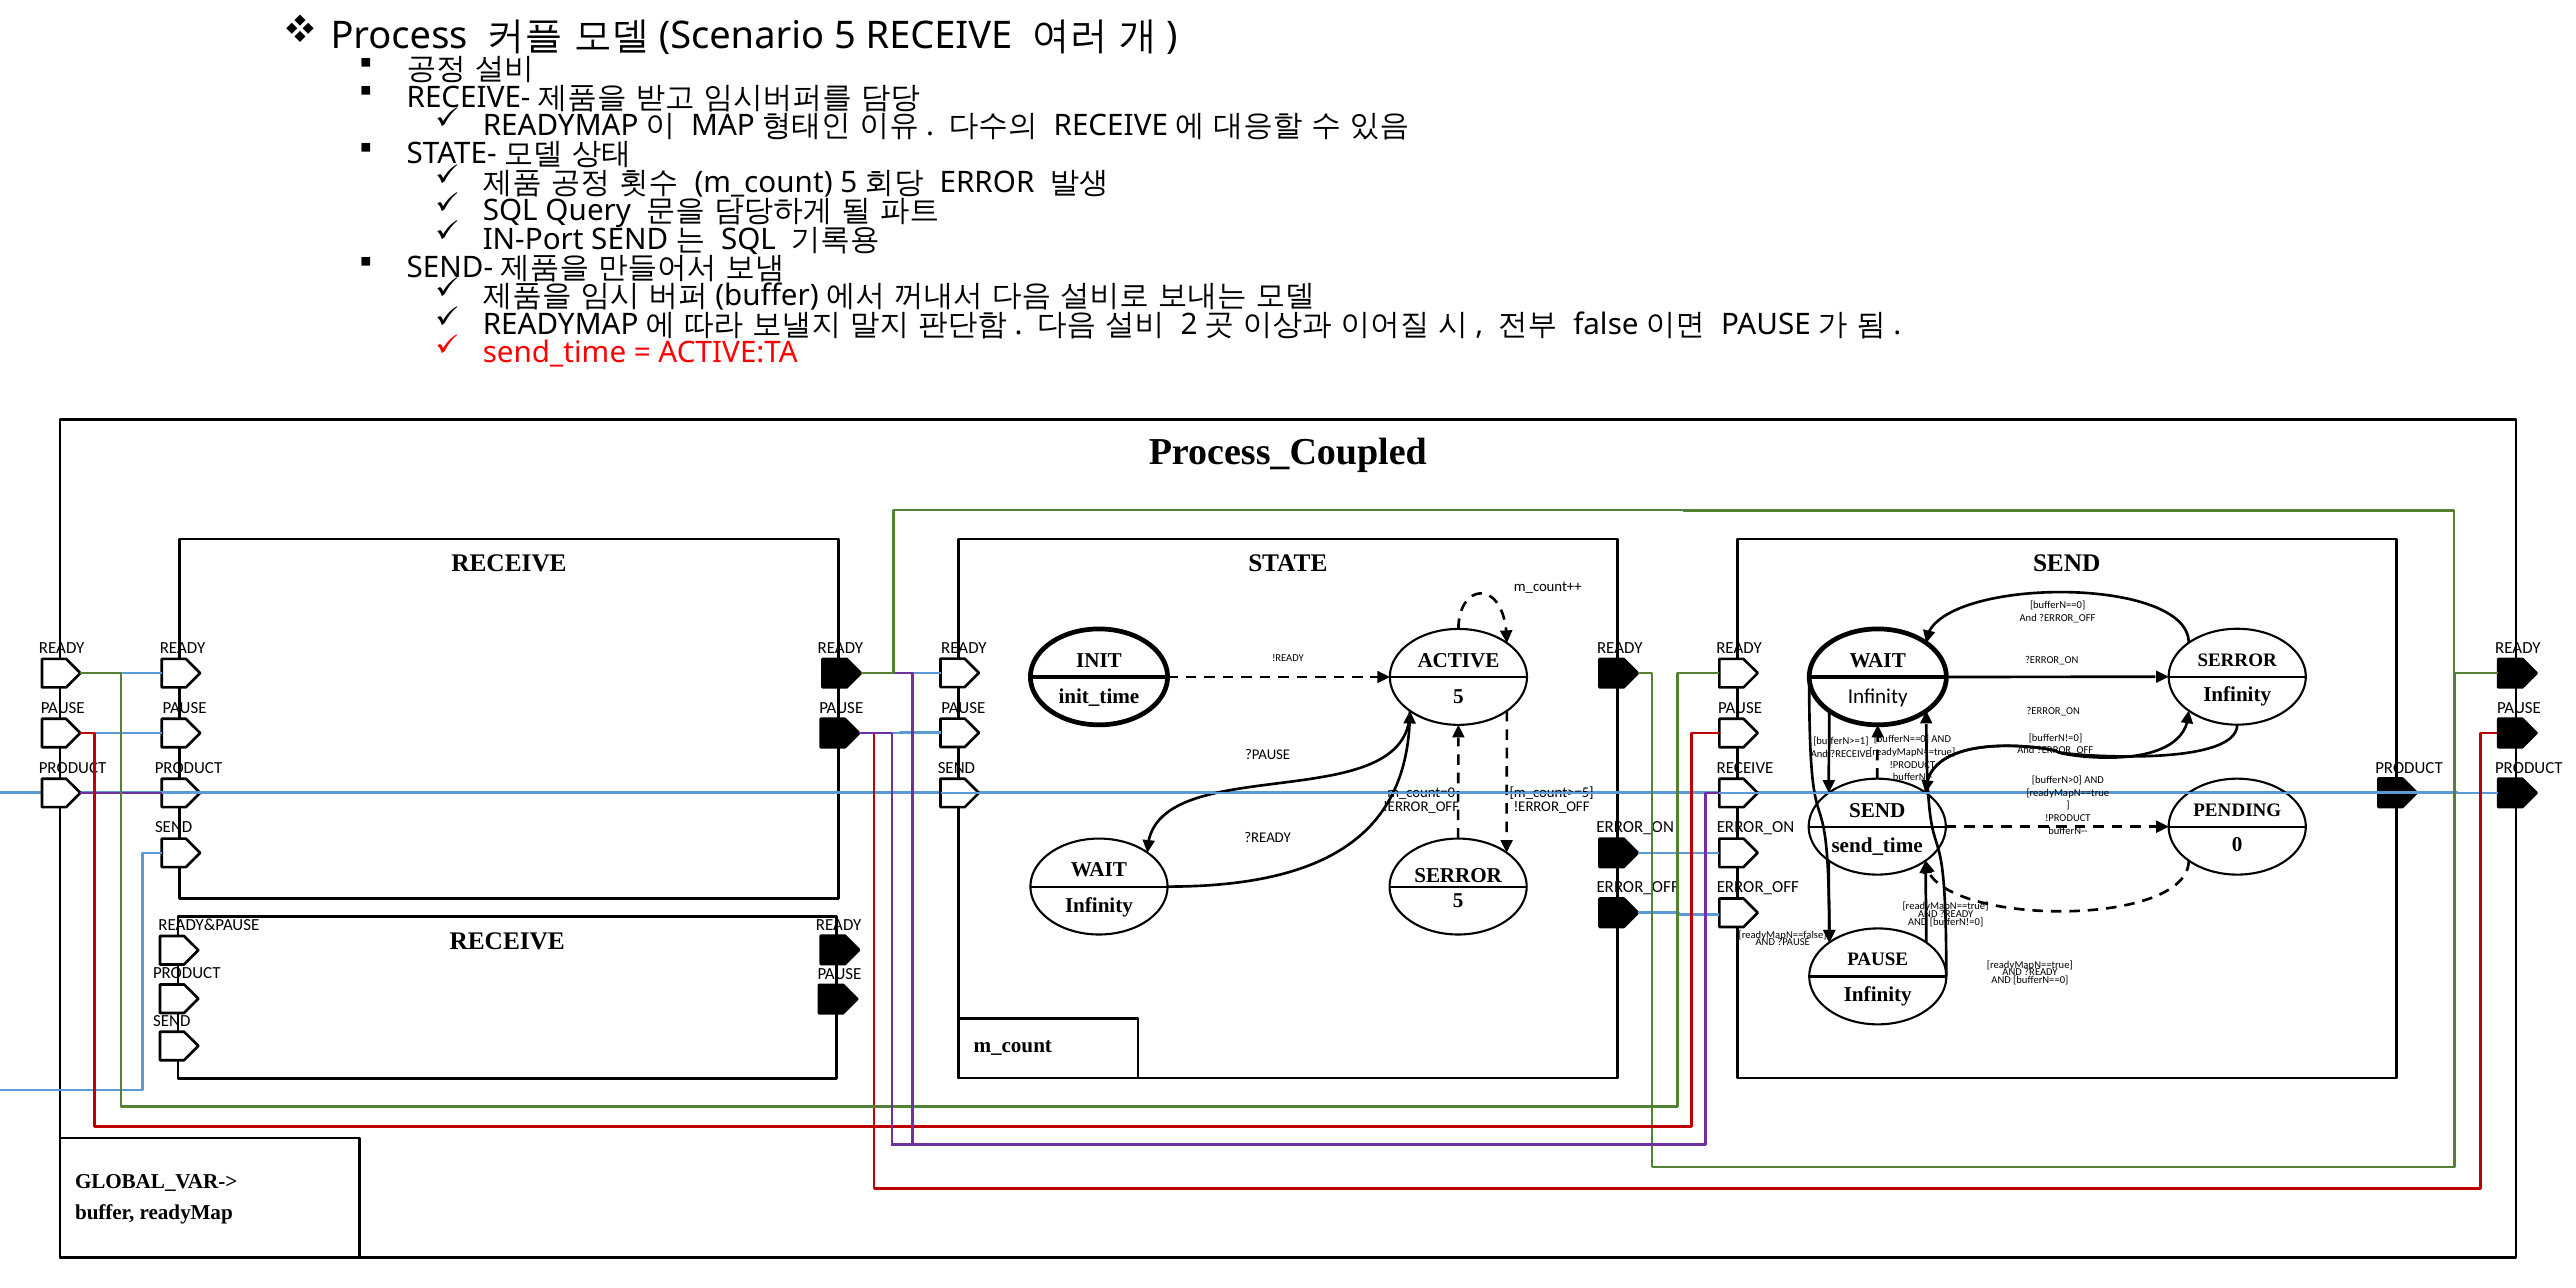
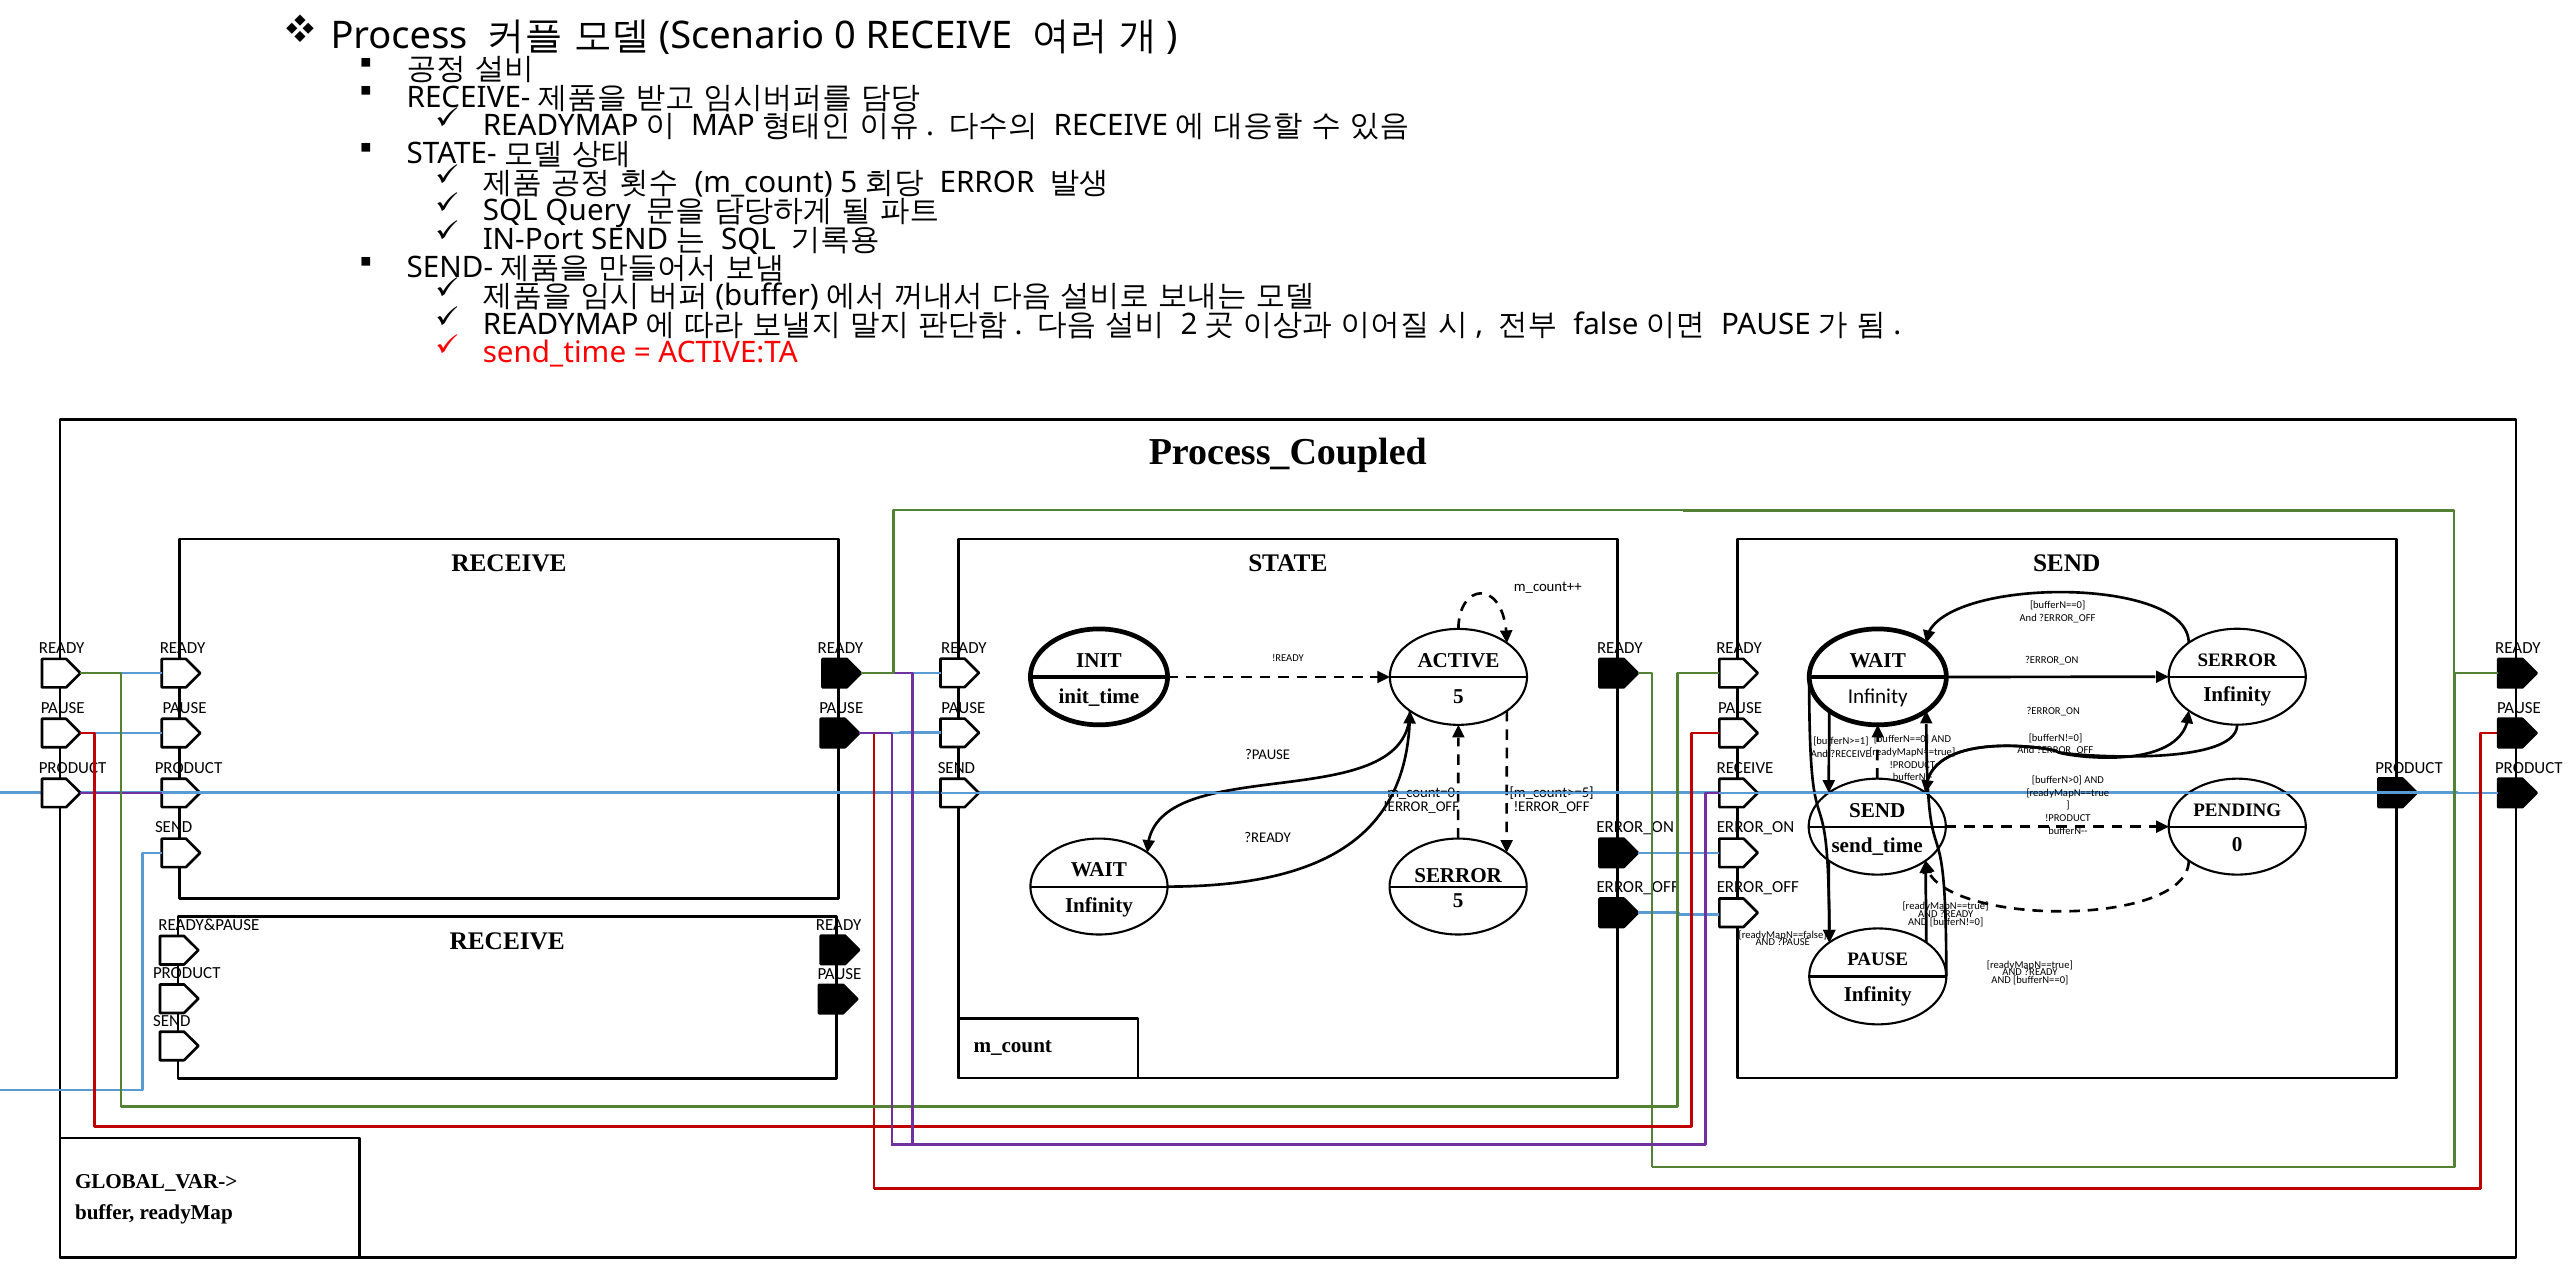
5: 5 -> 0 (845, 36)
